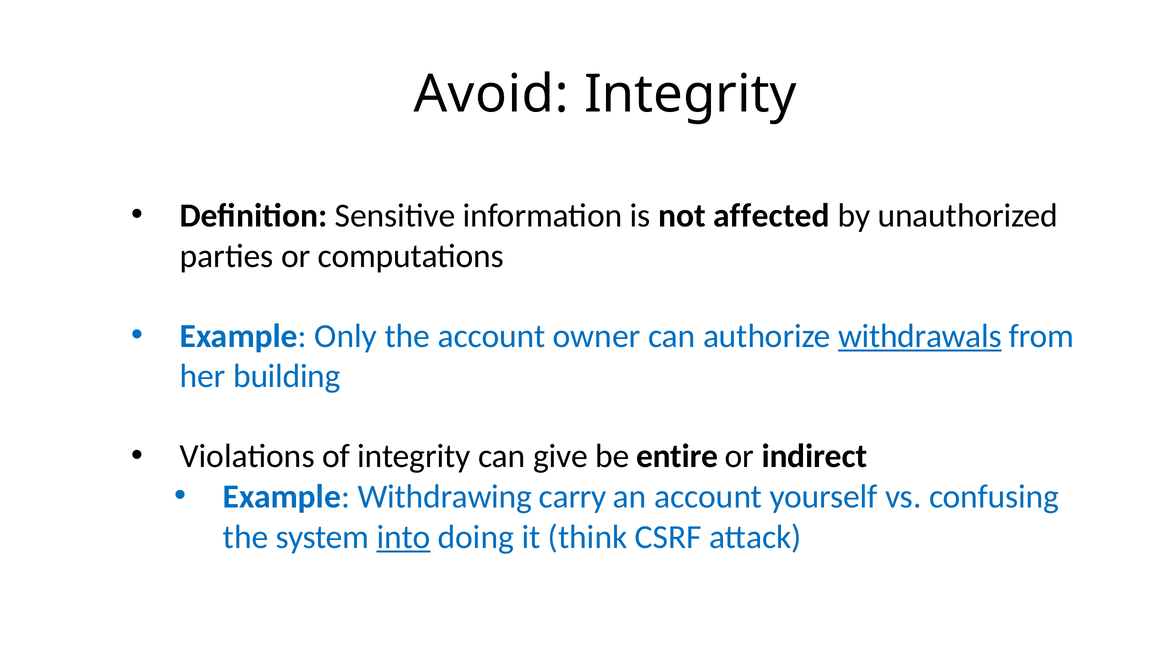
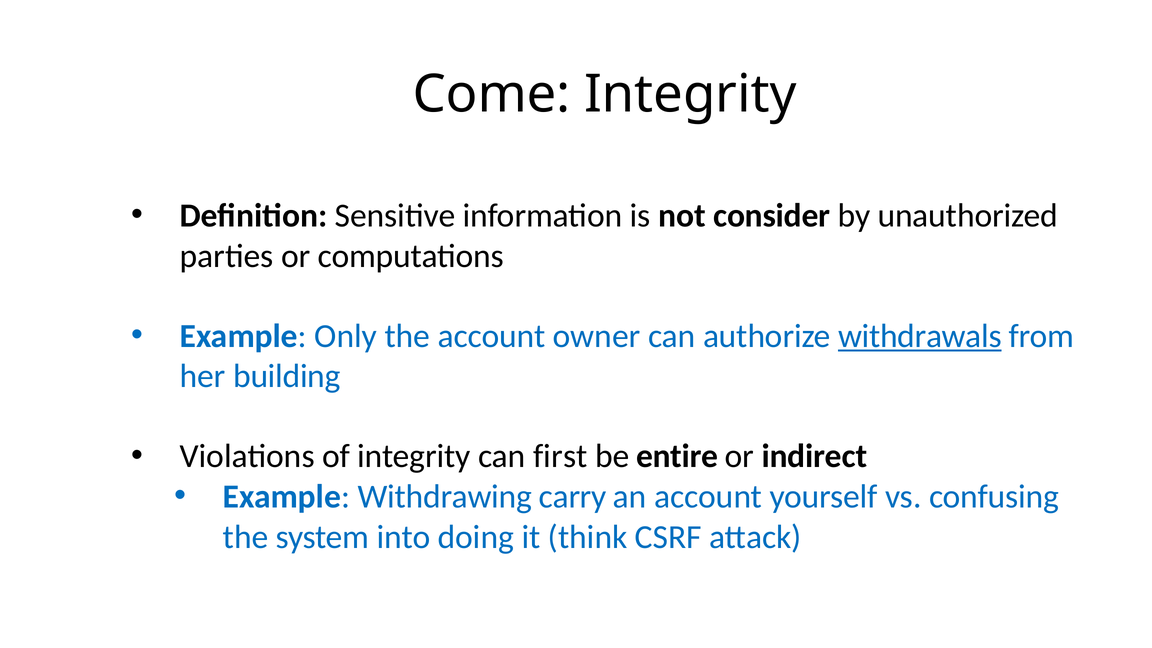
Avoid: Avoid -> Come (492, 94)
affected: affected -> consider (772, 216)
give: give -> first (560, 456)
into underline: present -> none (404, 537)
